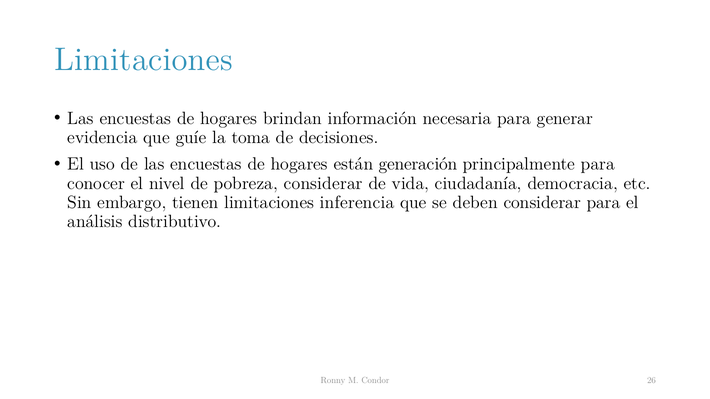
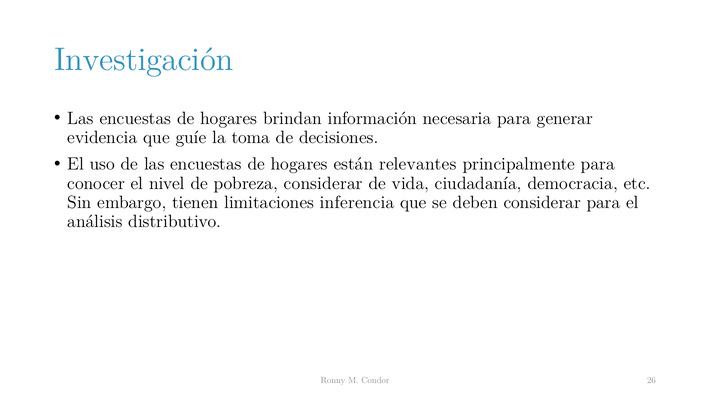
Limitaciones: Limitaciones -> Investigación (144, 60)
generación: generación -> relevantes (418, 164)
